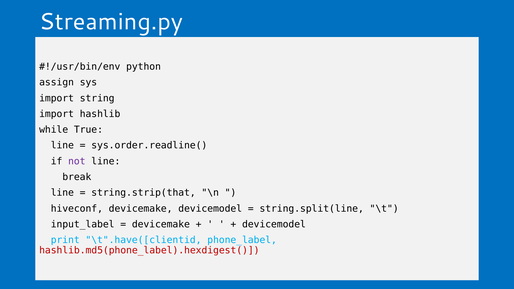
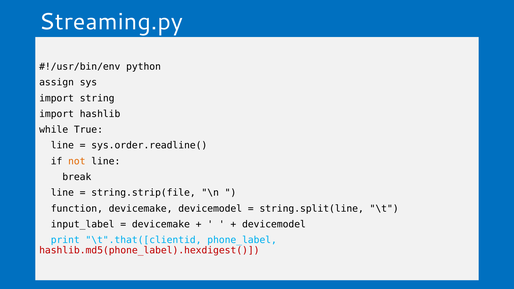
not colour: purple -> orange (77, 161)
string.strip(that: string.strip(that -> string.strip(file (144, 193)
hiveconf: hiveconf -> function (77, 209)
\t".have([clientid: \t".have([clientid -> \t".that([clientid (143, 240)
